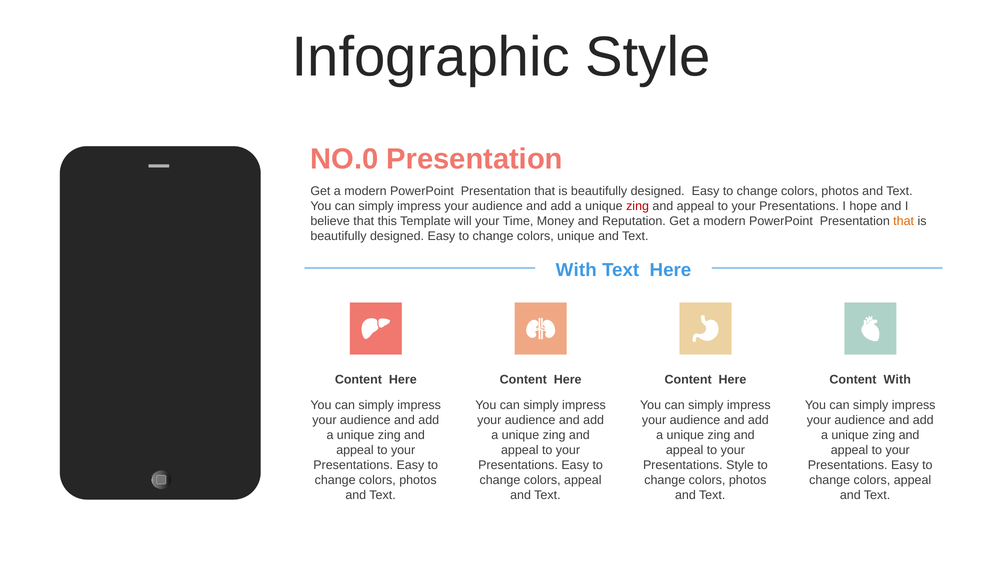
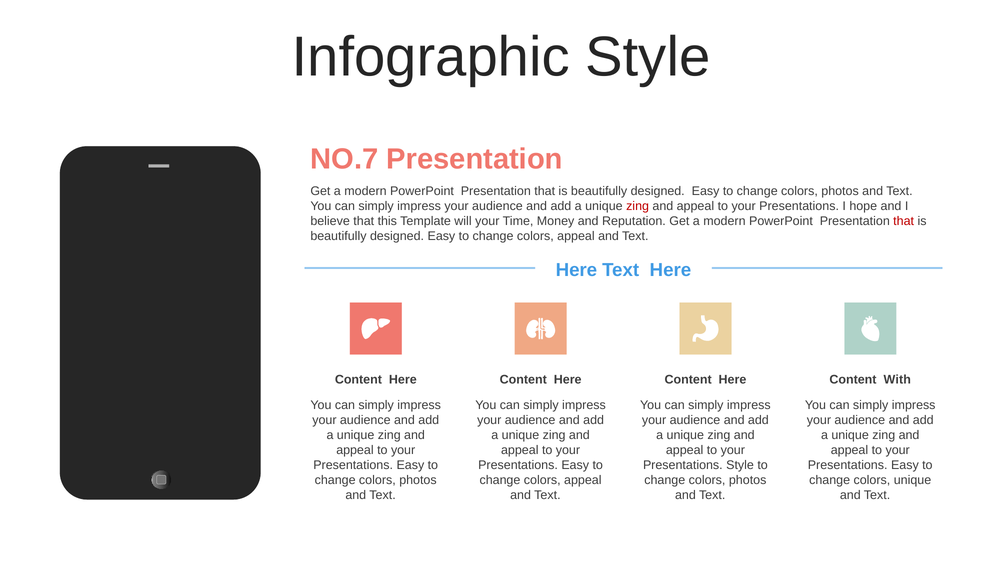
NO.0: NO.0 -> NO.7 (344, 159)
that colour: orange -> red (904, 221)
unique: unique -> appeal (576, 236)
With: With -> Here (576, 270)
appeal: appeal -> unique (913, 480)
